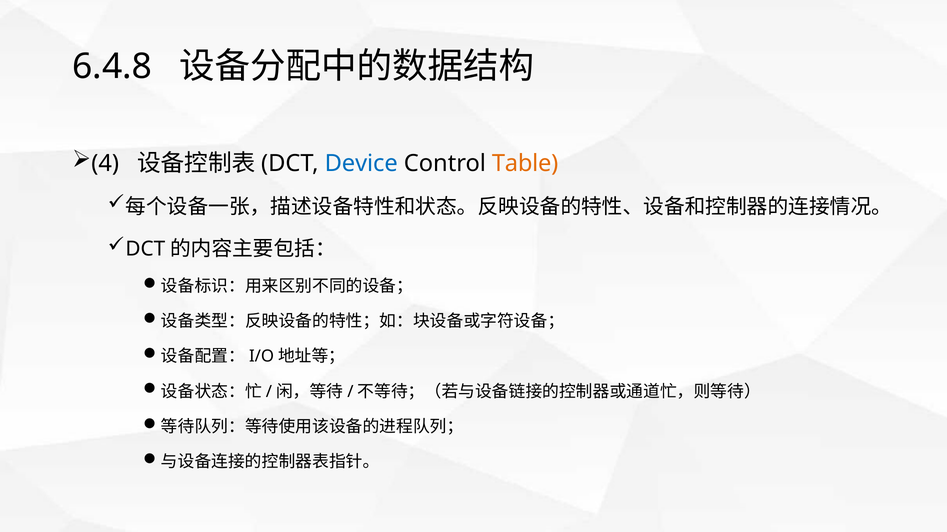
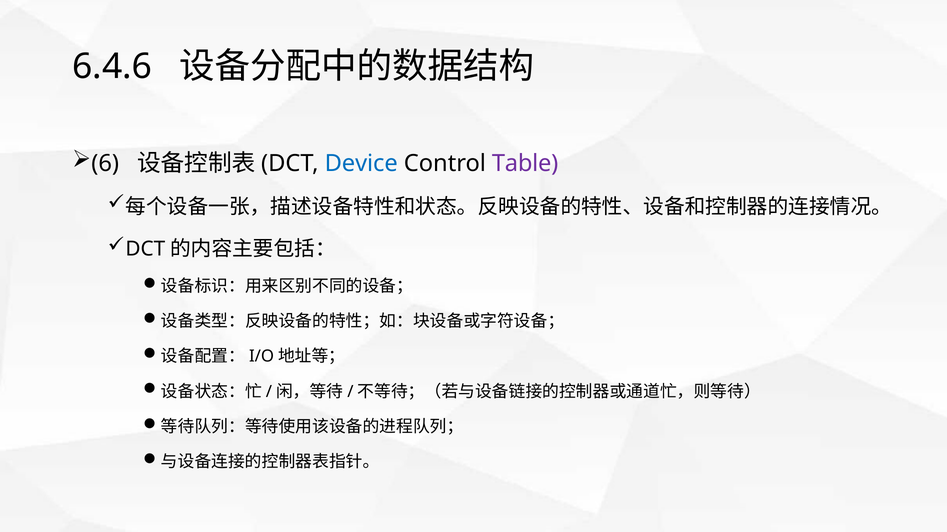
6.4.8: 6.4.8 -> 6.4.6 (112, 67)
4: 4 -> 6 (105, 163)
Table colour: orange -> purple (525, 163)
